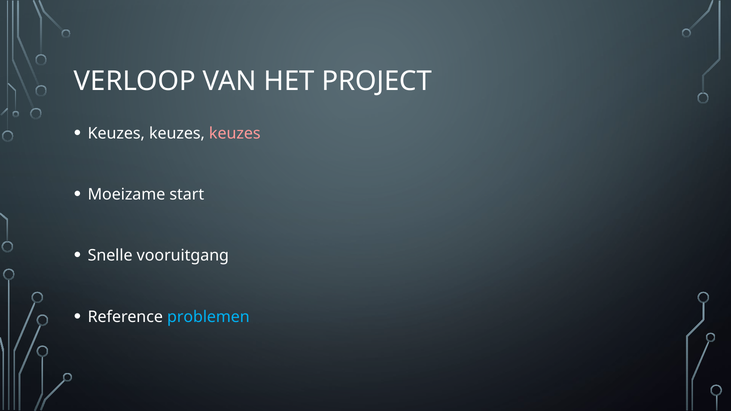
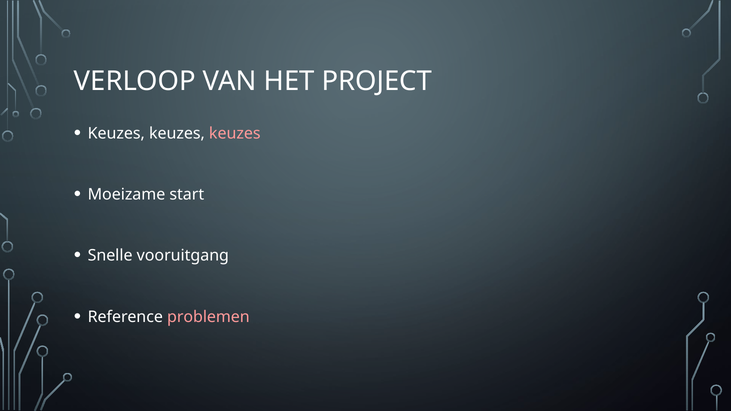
problemen colour: light blue -> pink (208, 317)
